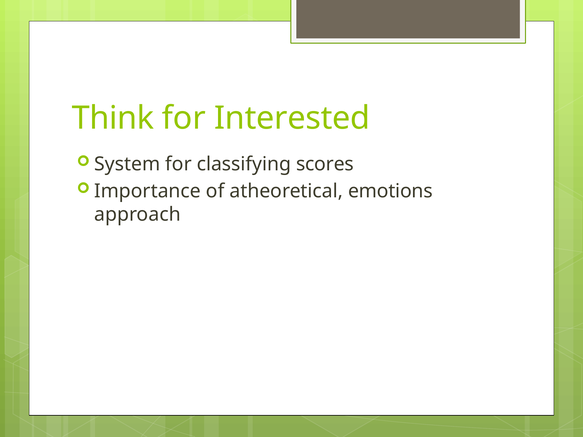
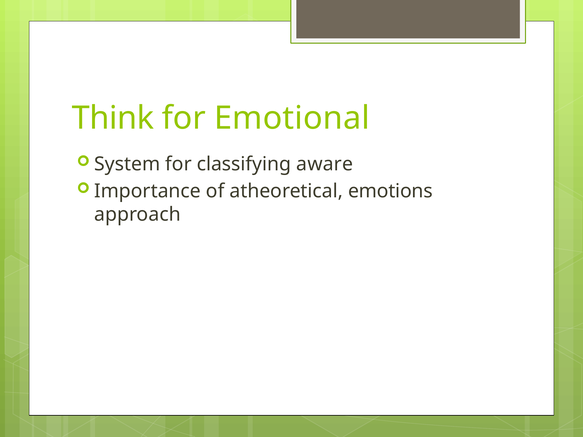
Interested: Interested -> Emotional (292, 118)
scores: scores -> aware (325, 164)
